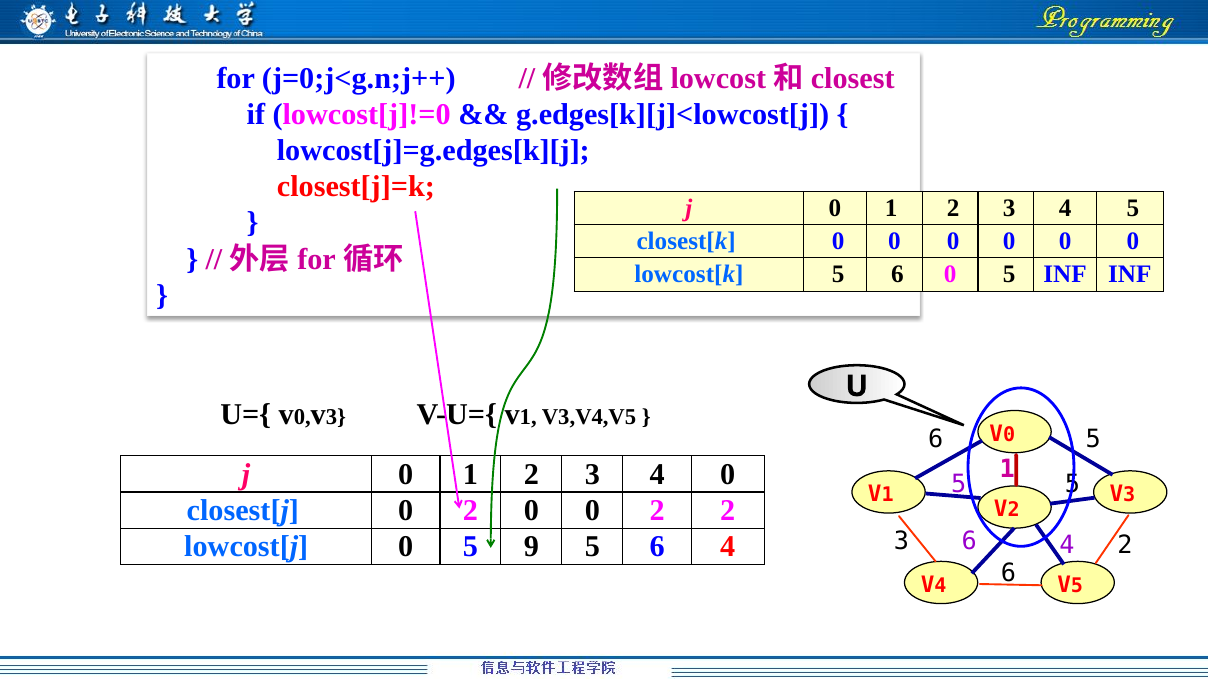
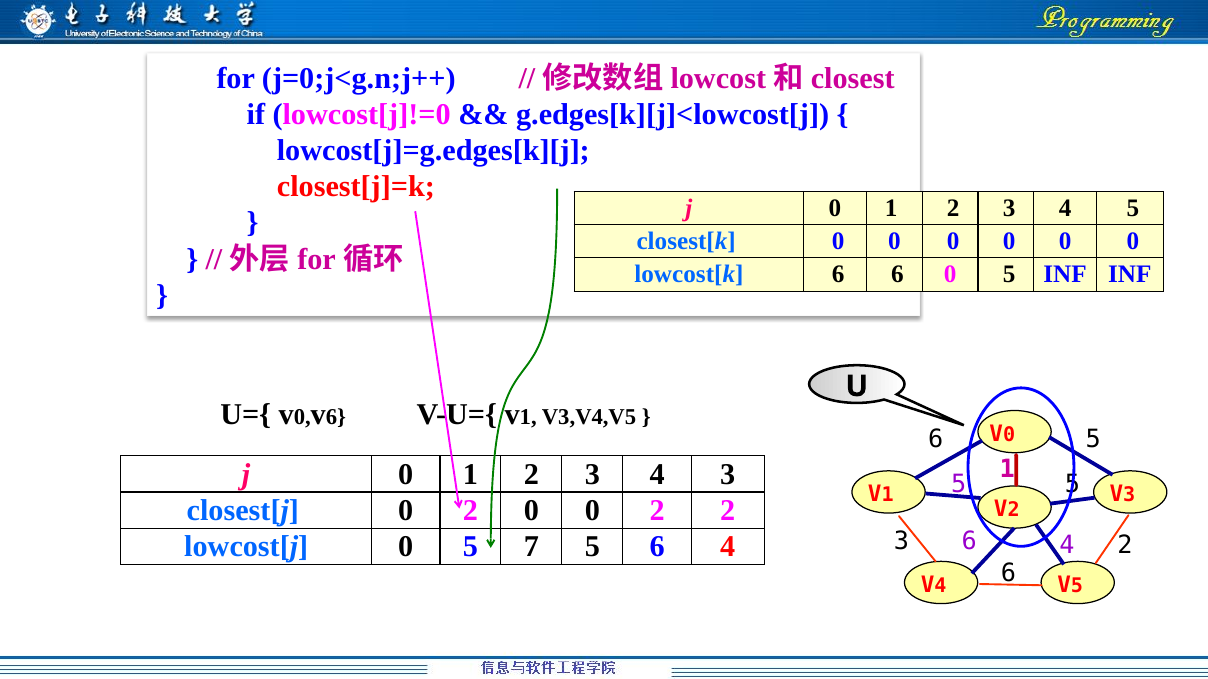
lowcost[k 5: 5 -> 6 (838, 275)
3: 3 -> 6 (336, 417)
4 0: 0 -> 3 (728, 474)
9: 9 -> 7 (531, 547)
